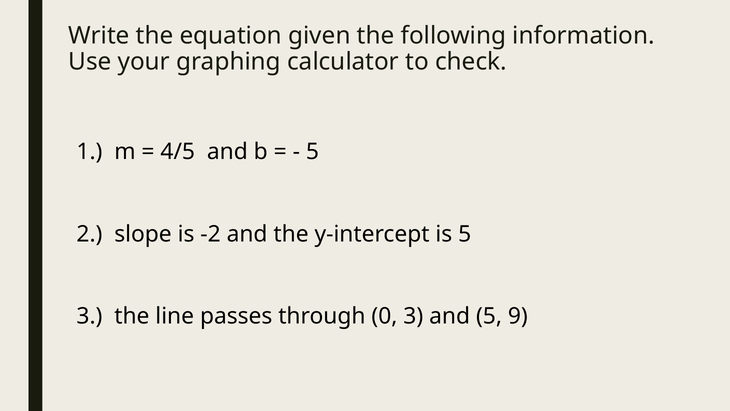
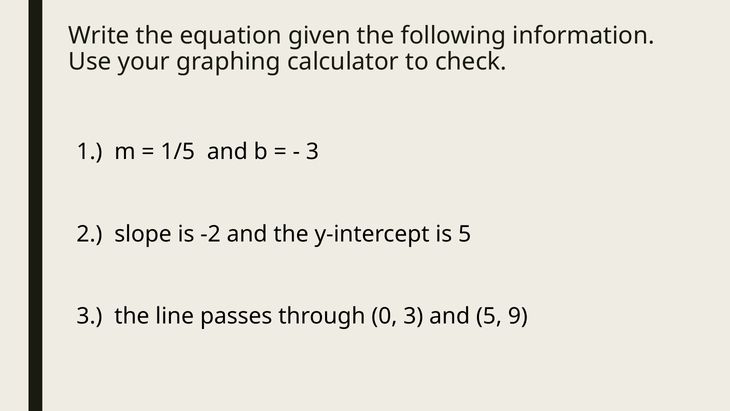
4/5: 4/5 -> 1/5 (178, 152)
5: 5 -> 3 (312, 152)
